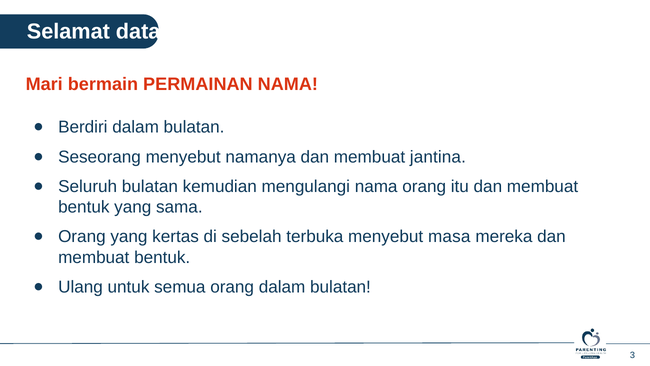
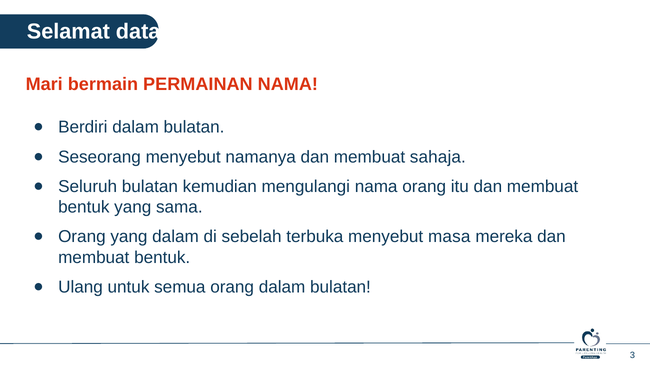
jantina: jantina -> sahaja (438, 157)
yang kertas: kertas -> dalam (176, 237)
